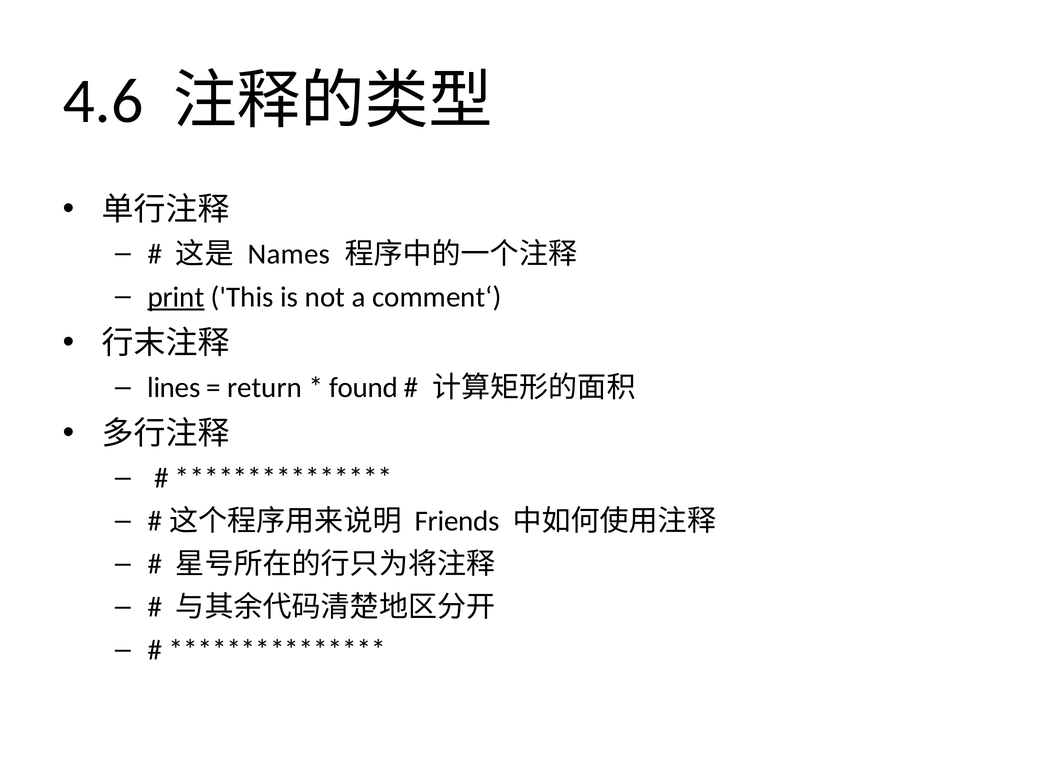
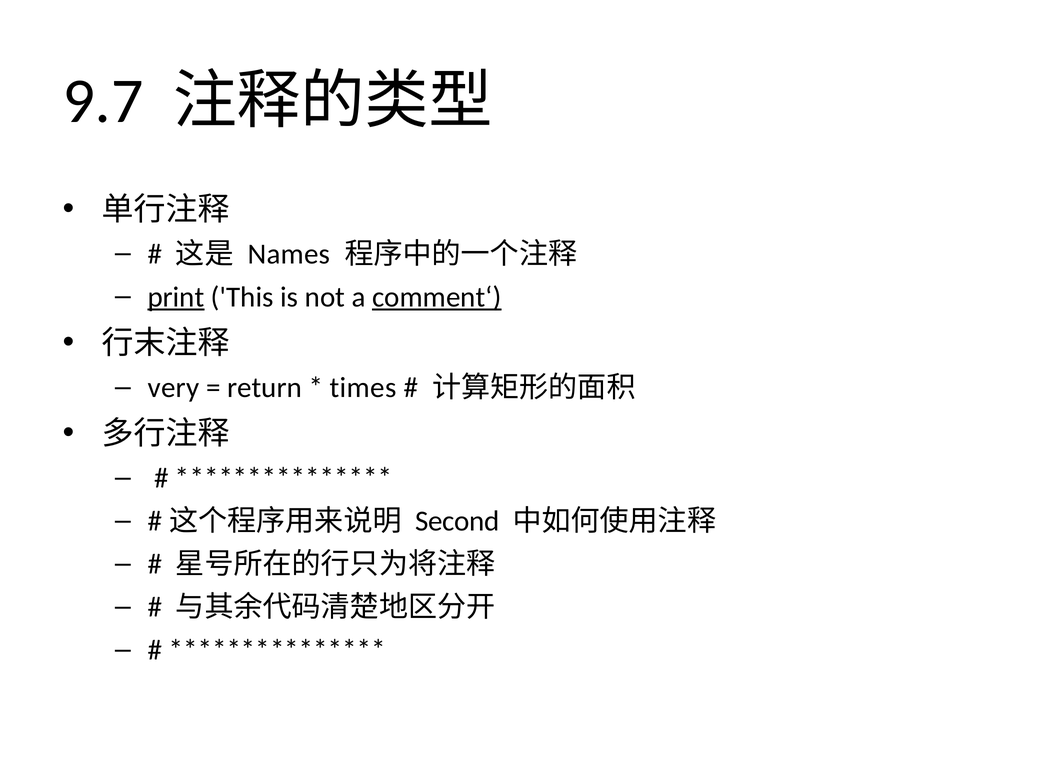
4.6: 4.6 -> 9.7 (103, 101)
comment‘ underline: none -> present (437, 297)
lines: lines -> very (173, 388)
found: found -> times (363, 388)
Friends: Friends -> Second (457, 521)
